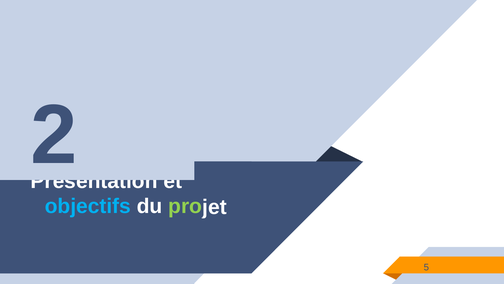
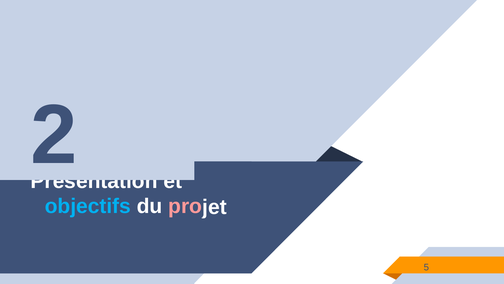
pro colour: light green -> pink (185, 206)
